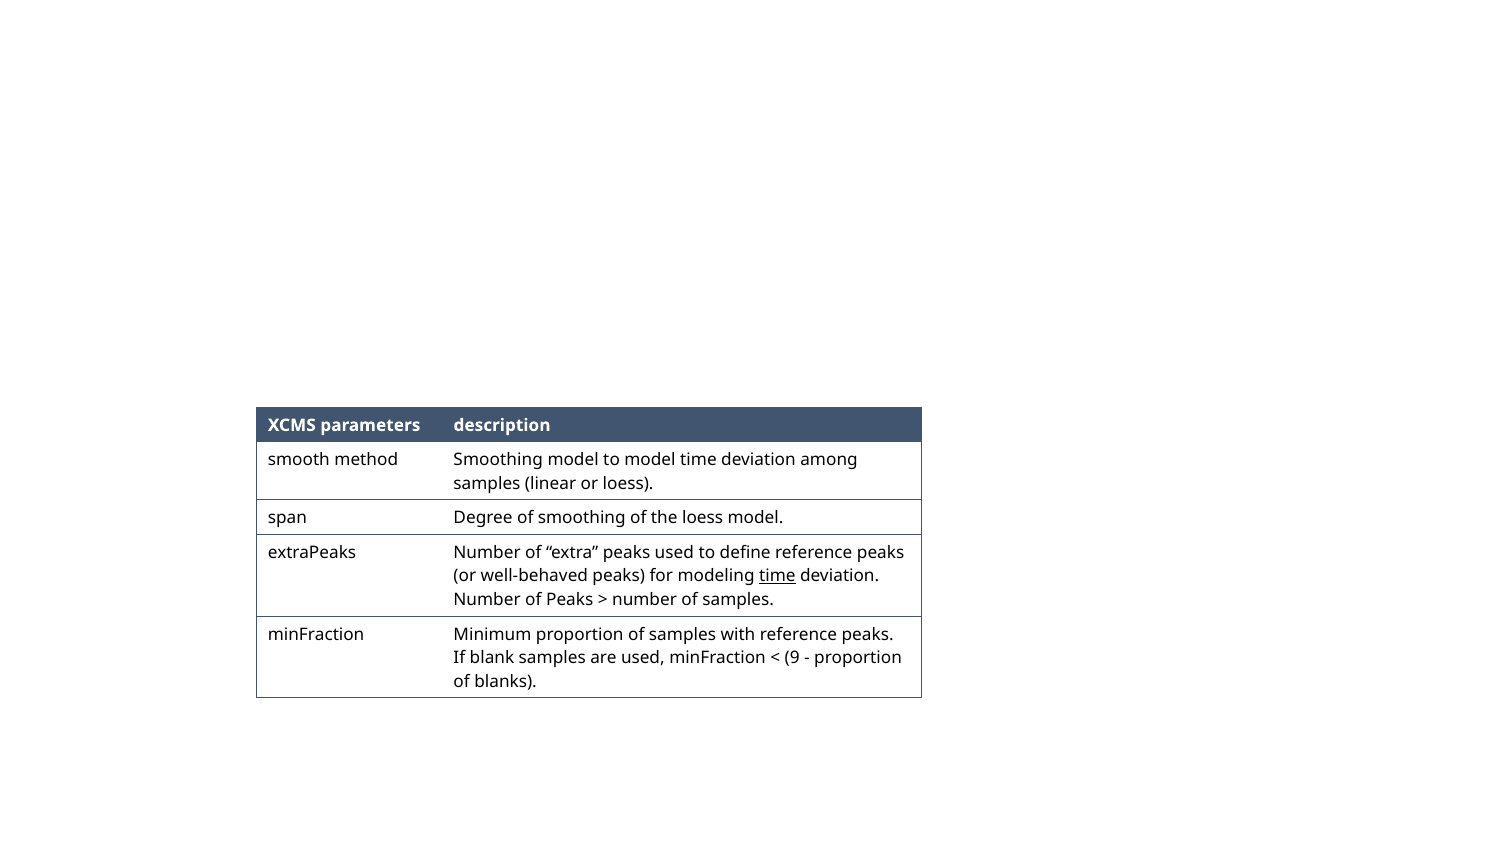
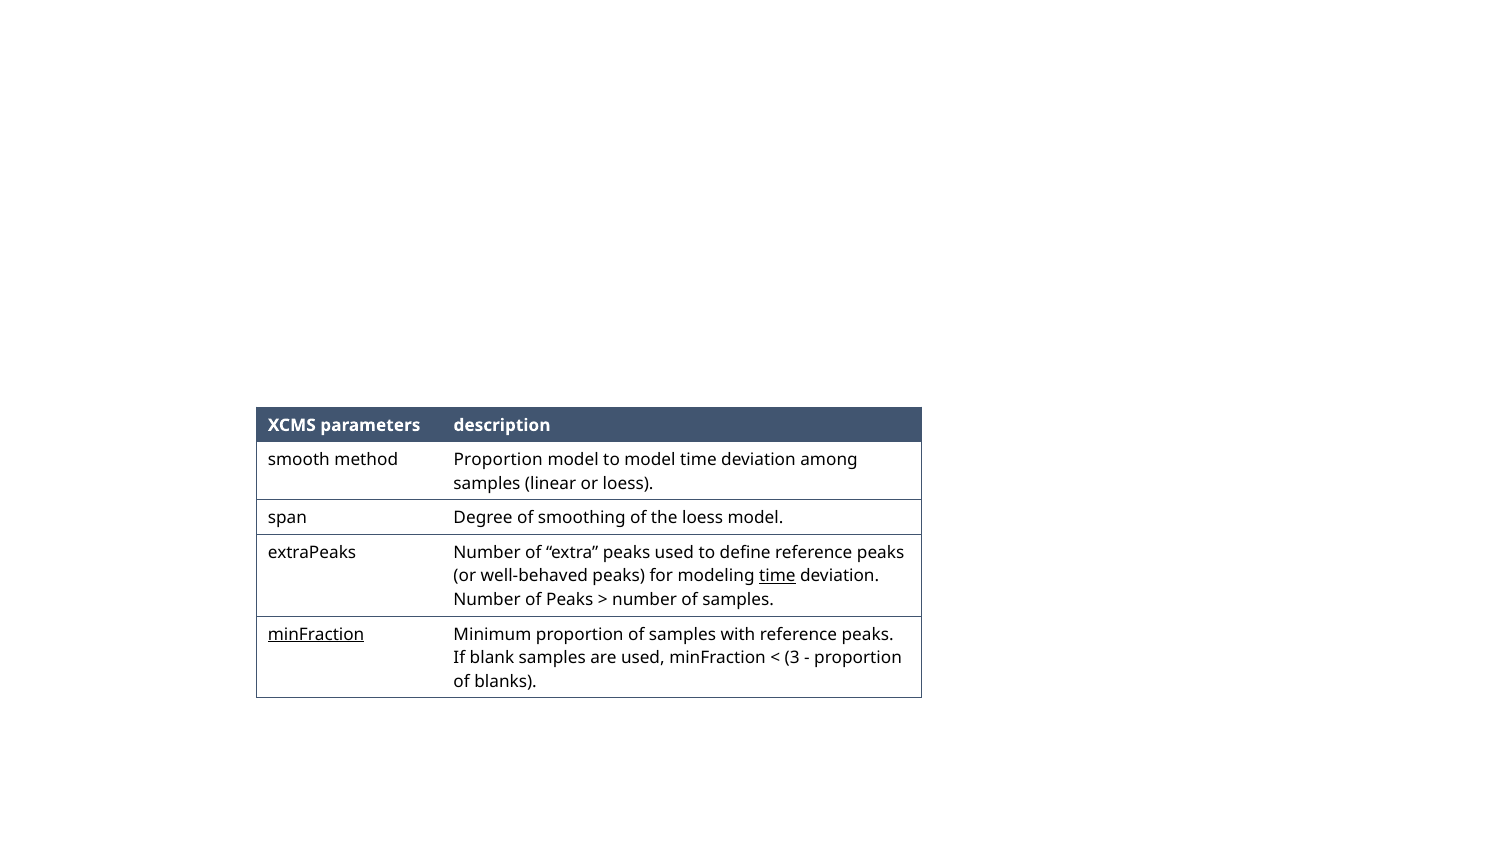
method Smoothing: Smoothing -> Proportion (498, 460)
minFraction underline: none -> present (316, 635)
9: 9 -> 3 (792, 658)
